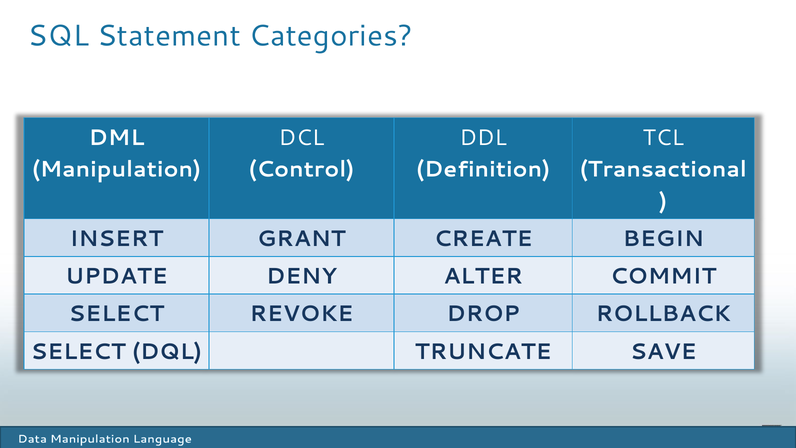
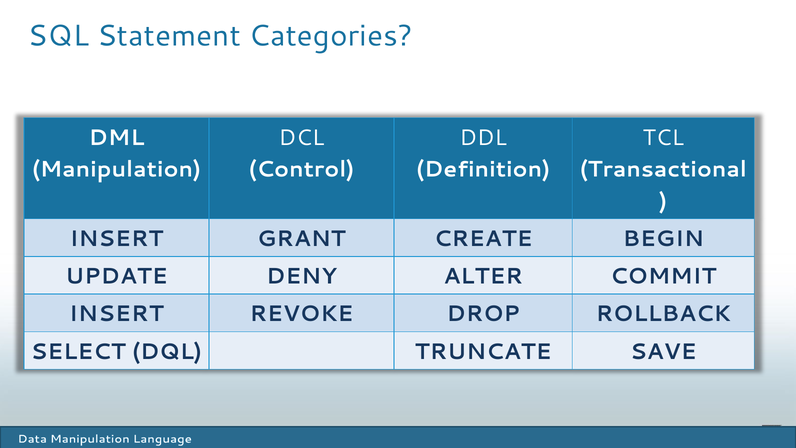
SELECT: SELECT -> INSERT (116, 314)
